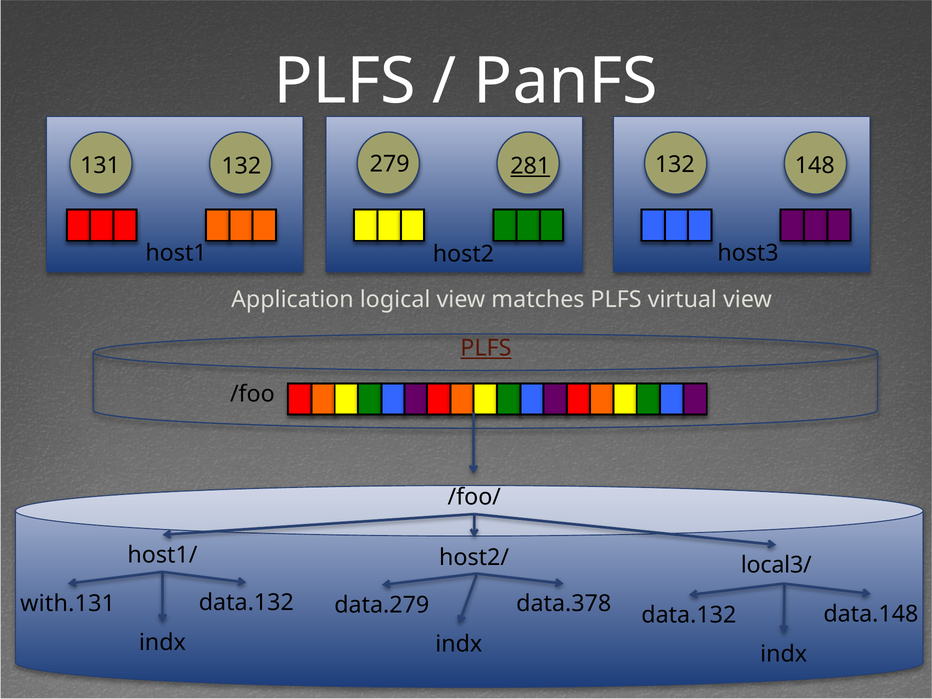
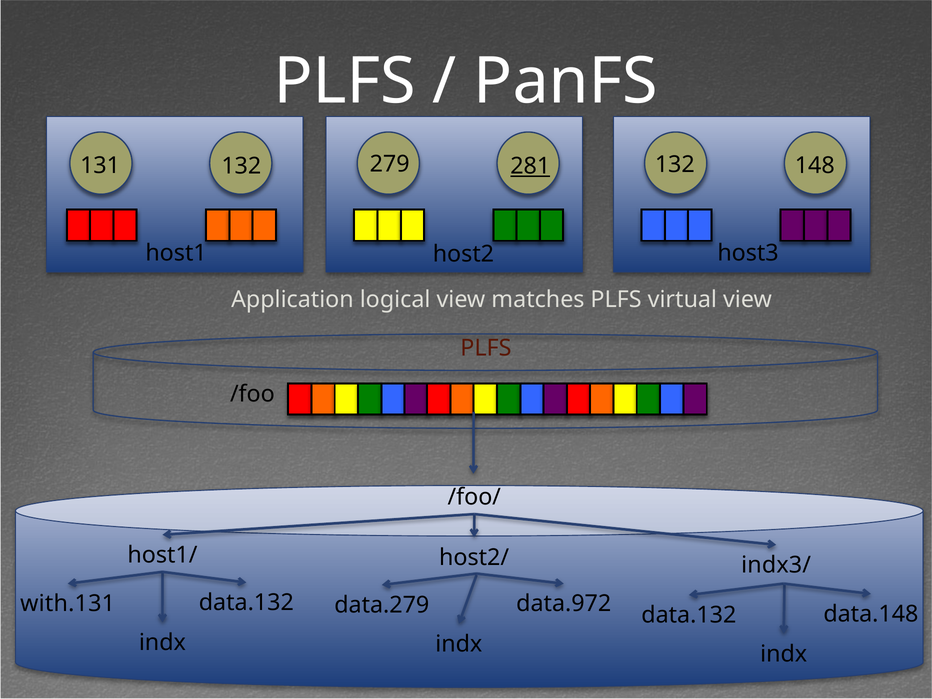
PLFS underline: present -> none (486, 348)
local3/: local3/ -> indx3/ (776, 565)
data.378: data.378 -> data.972 (564, 604)
